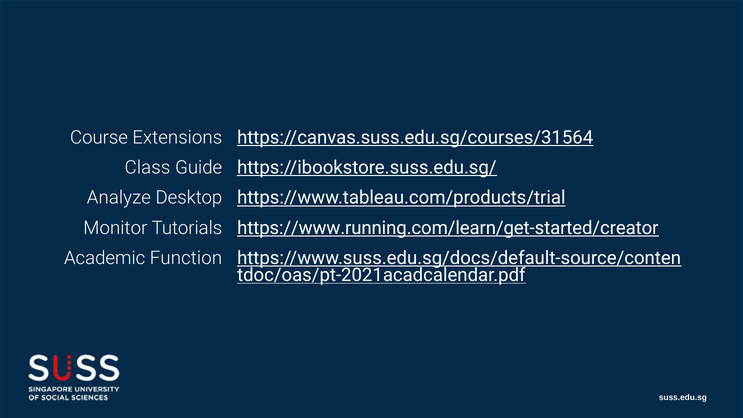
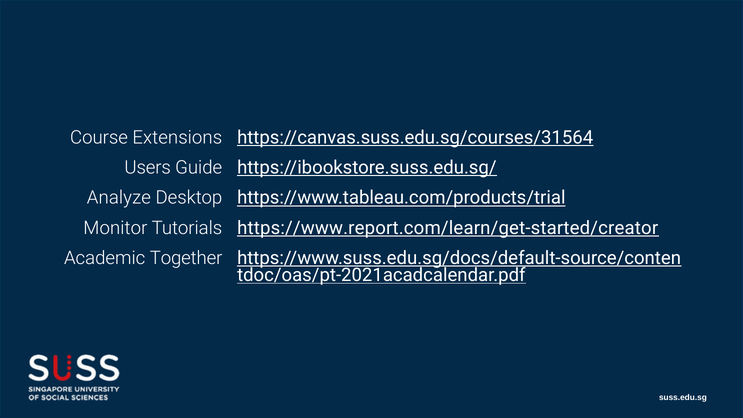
Class: Class -> Users (148, 168)
https://www.running.com/learn/get-started/creator: https://www.running.com/learn/get-started/creator -> https://www.report.com/learn/get-started/creator (448, 228)
Function: Function -> Together (186, 258)
